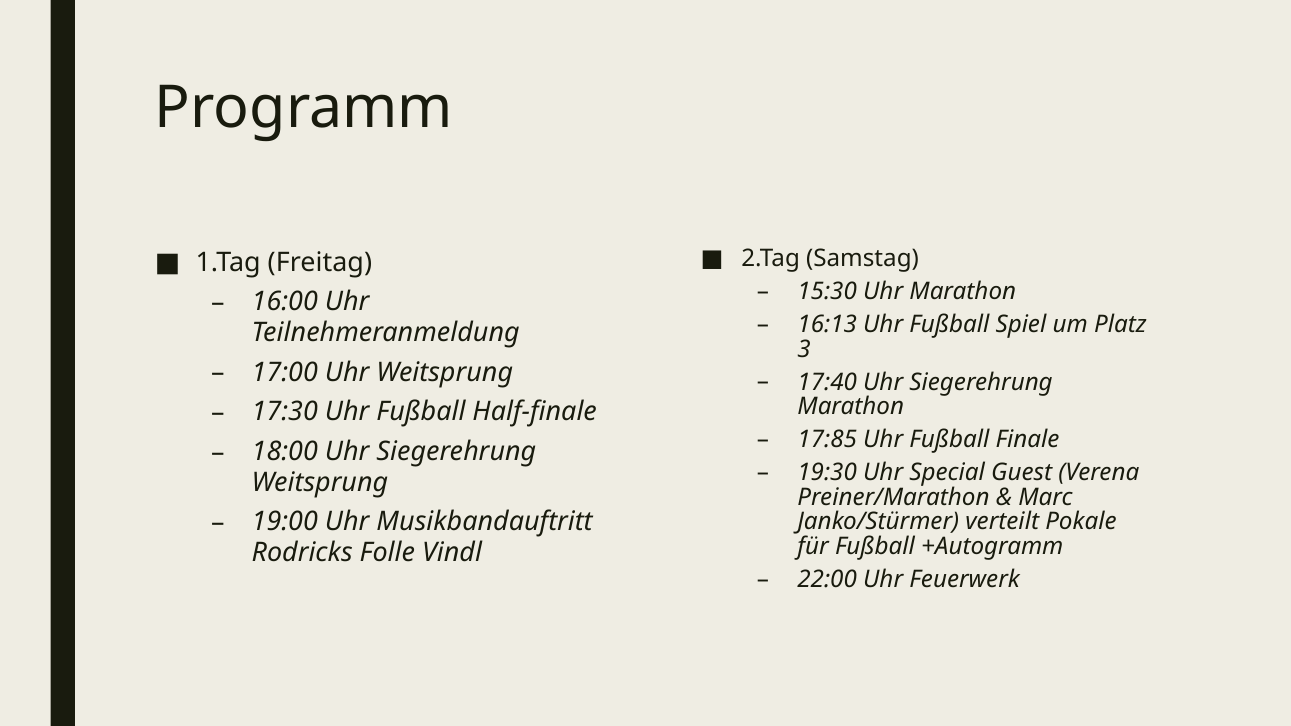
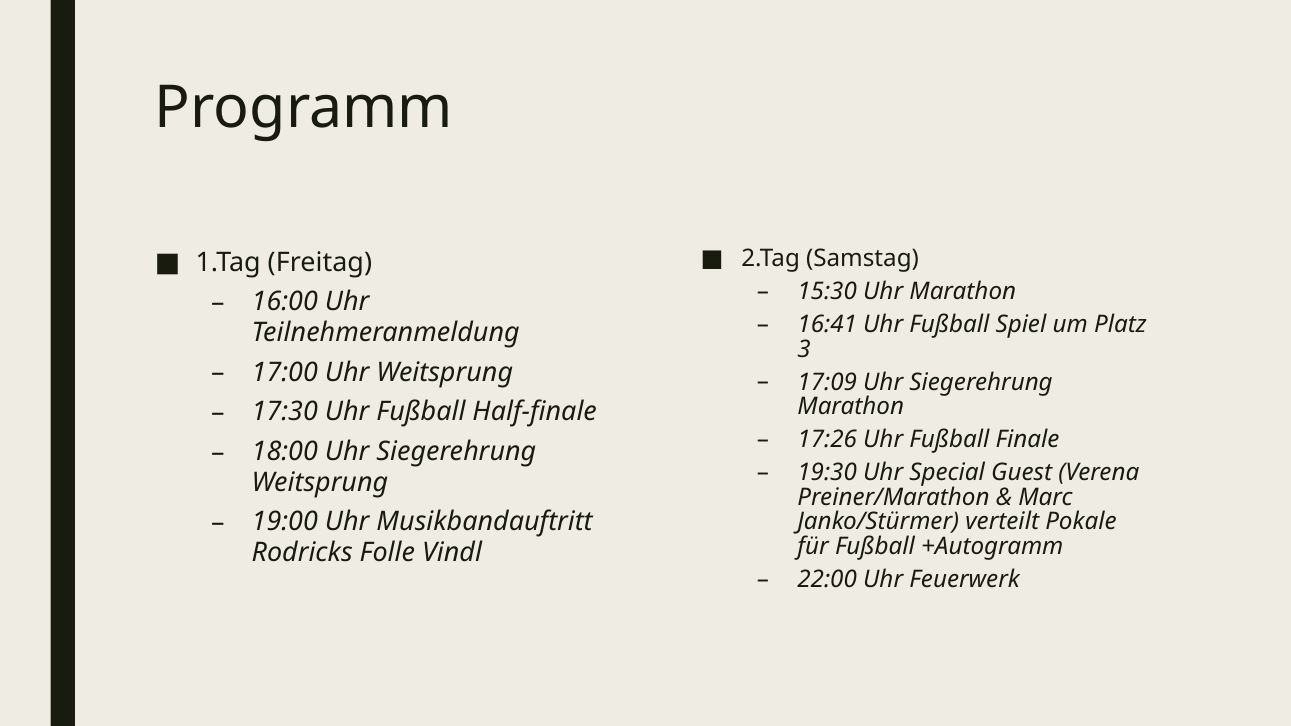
16:13: 16:13 -> 16:41 (827, 325)
17:40: 17:40 -> 17:09 (827, 382)
17:85: 17:85 -> 17:26 (827, 440)
